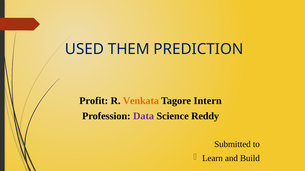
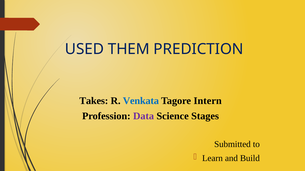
Profit: Profit -> Takes (94, 101)
Venkata colour: orange -> blue (141, 101)
Reddy: Reddy -> Stages (205, 116)
